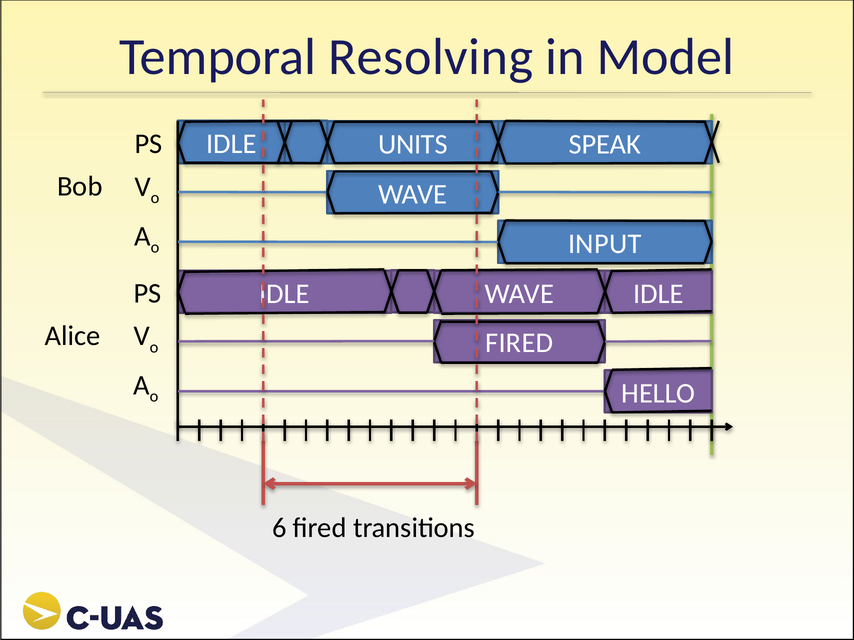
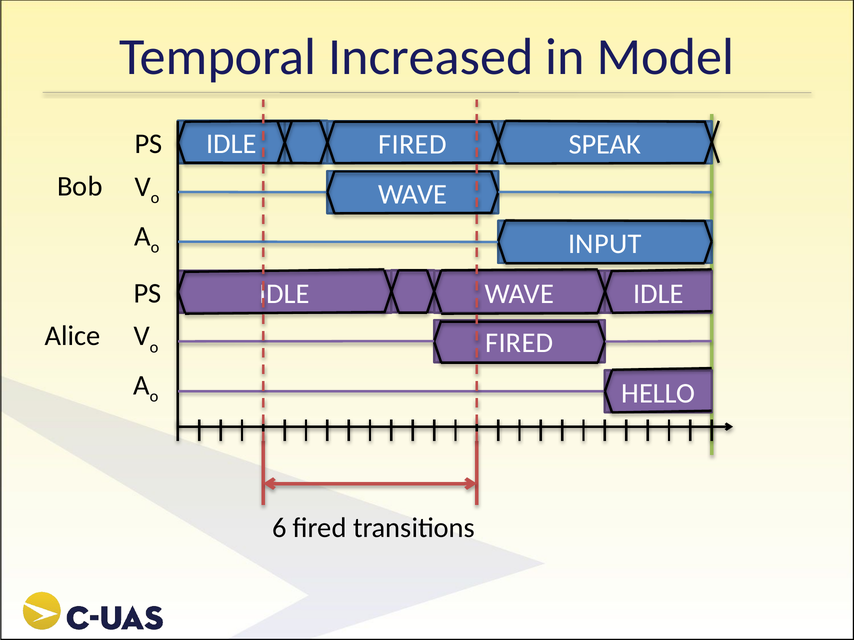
Resolving: Resolving -> Increased (431, 57)
IDLE UNITS: UNITS -> FIRED (413, 145)
